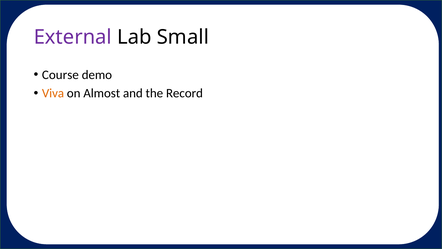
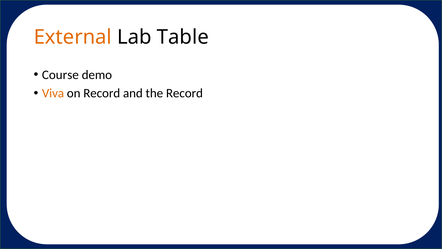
External colour: purple -> orange (73, 37)
Small: Small -> Table (183, 37)
on Almost: Almost -> Record (102, 93)
